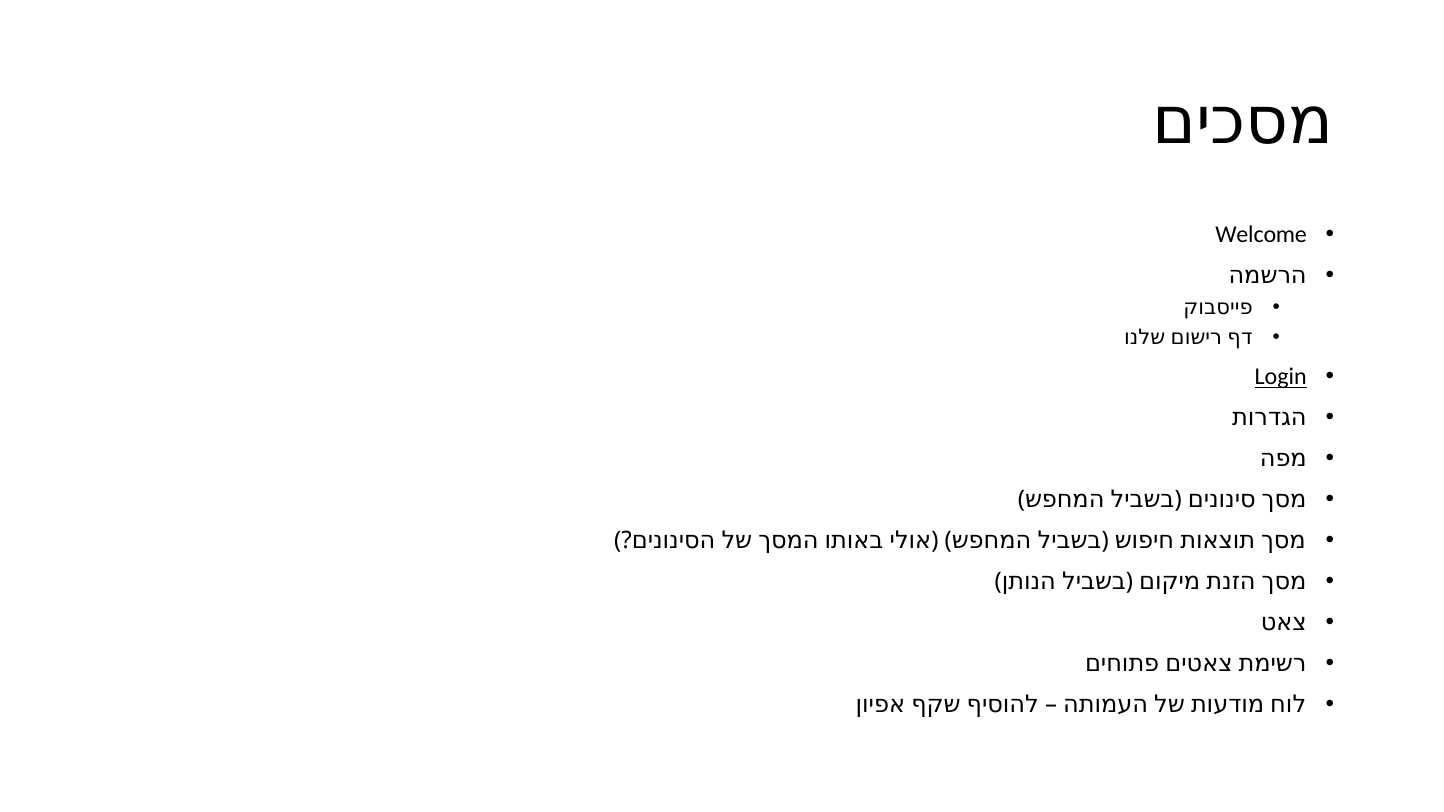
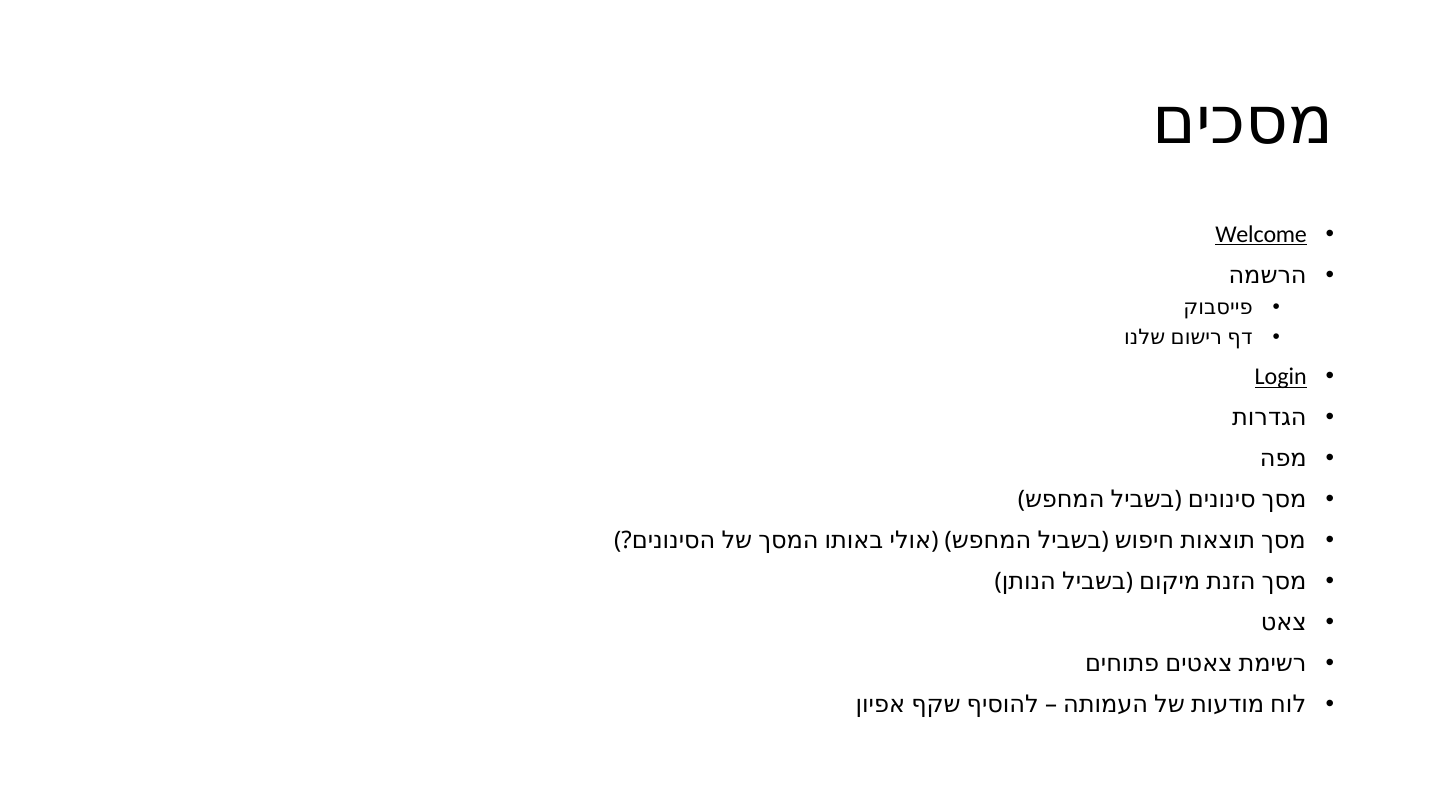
Welcome underline: none -> present (1261, 234)
